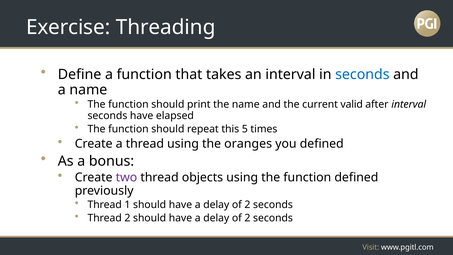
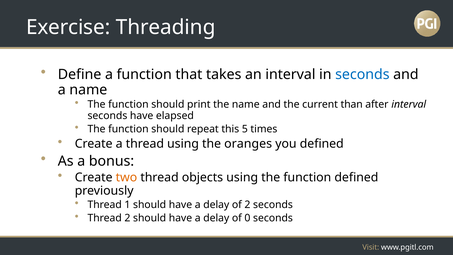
valid: valid -> than (352, 104)
two colour: purple -> orange (126, 177)
2: 2 -> 0 (247, 218)
